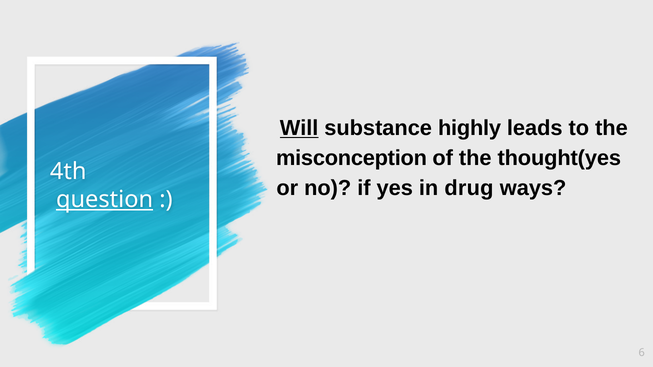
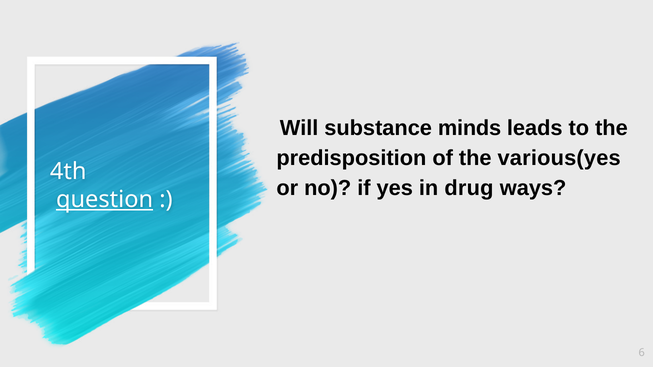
Will underline: present -> none (299, 128)
highly: highly -> minds (470, 128)
misconception: misconception -> predisposition (351, 158)
thought(yes: thought(yes -> various(yes (559, 158)
